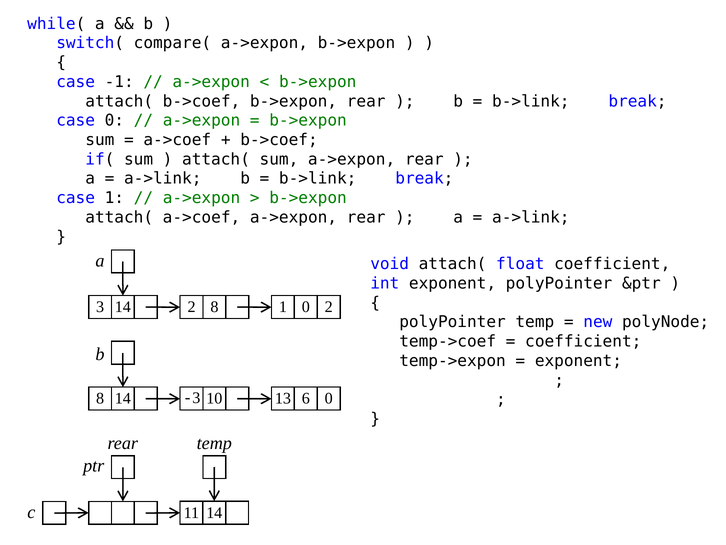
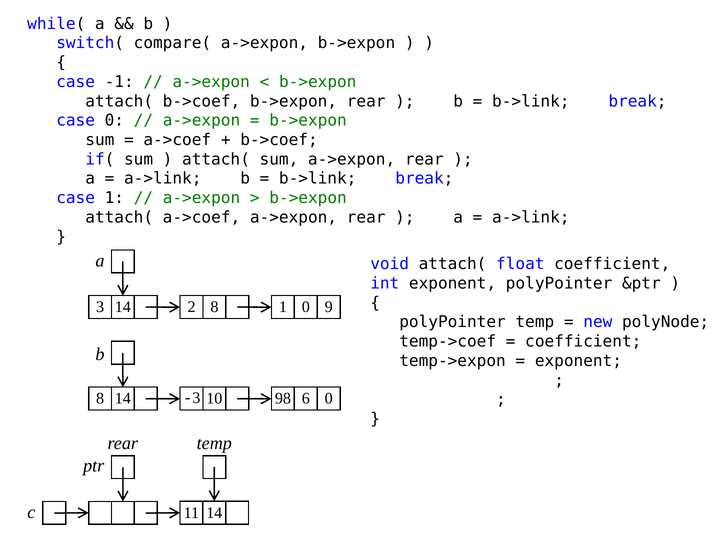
0 2: 2 -> 9 (329, 307)
13: 13 -> 98 (283, 398)
